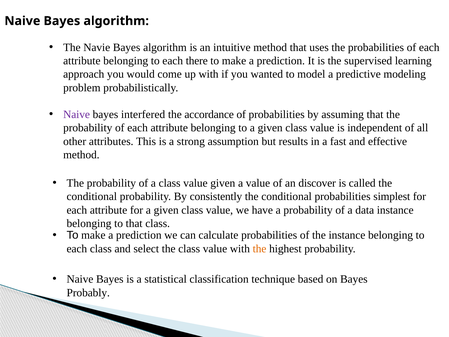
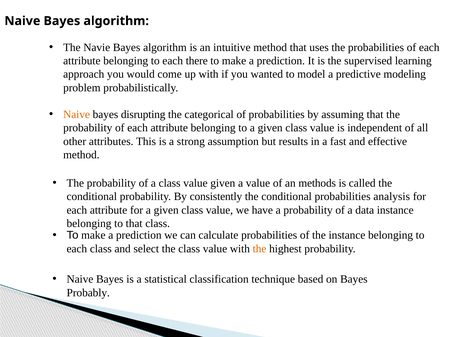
Naive colour: purple -> orange (77, 114)
interfered: interfered -> disrupting (143, 114)
accordance: accordance -> categorical (209, 114)
discover: discover -> methods (317, 183)
simplest: simplest -> analysis (392, 196)
